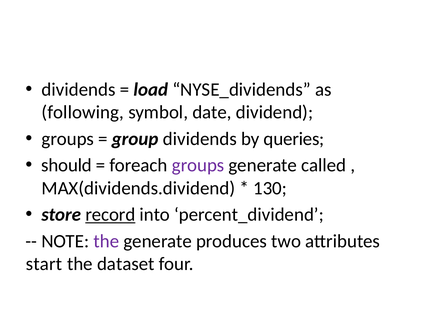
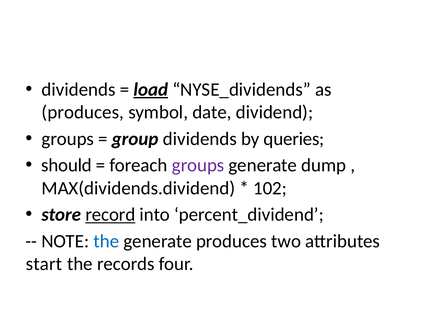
load underline: none -> present (151, 89)
following: following -> produces (83, 112)
called: called -> dump (324, 165)
130: 130 -> 102 (270, 188)
the colour: purple -> blue (106, 241)
dataset: dataset -> records (126, 264)
